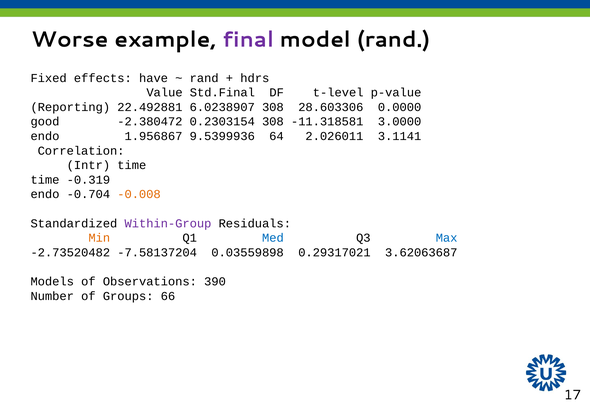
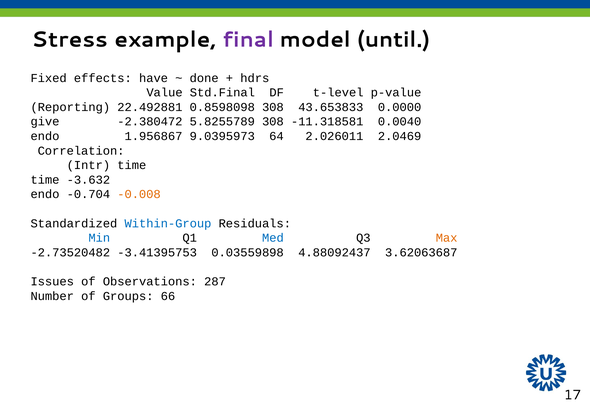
Worse: Worse -> Stress (70, 40)
model rand: rand -> until (394, 40)
rand: rand -> done (204, 78)
6.0238907: 6.0238907 -> 0.8598098 (222, 107)
28.603306: 28.603306 -> 43.653833 (331, 107)
good: good -> give (45, 121)
0.2303154: 0.2303154 -> 5.8255789 (222, 121)
3.0000: 3.0000 -> 0.0040 (400, 121)
9.5399936: 9.5399936 -> 9.0395973 (222, 136)
3.1141: 3.1141 -> 2.0469 (400, 136)
-0.319: -0.319 -> -3.632 (88, 180)
Within-Group colour: purple -> blue (168, 223)
Min colour: orange -> blue (99, 238)
Max colour: blue -> orange (447, 238)
-7.58137204: -7.58137204 -> -3.41395753 (157, 252)
0.29317021: 0.29317021 -> 4.88092437 (334, 252)
Models: Models -> Issues (52, 281)
390: 390 -> 287 (215, 281)
